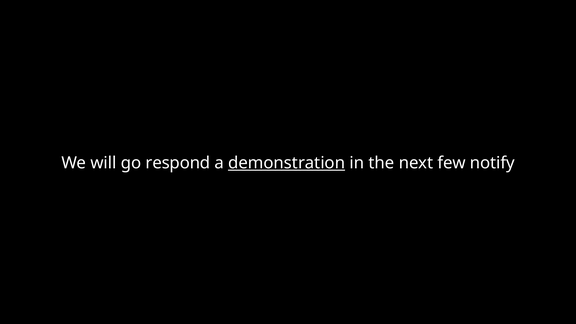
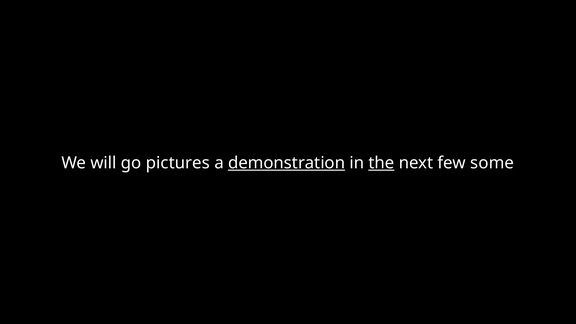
respond: respond -> pictures (178, 163)
the underline: none -> present (381, 163)
notify: notify -> some (492, 163)
